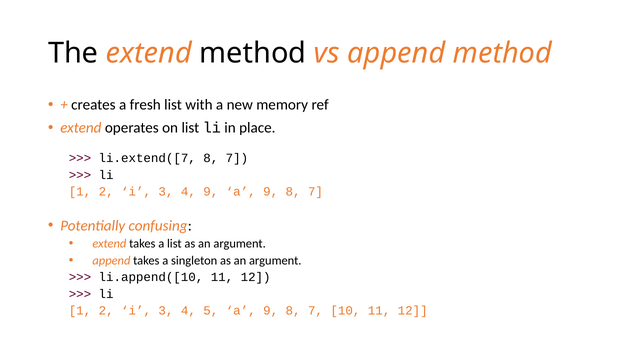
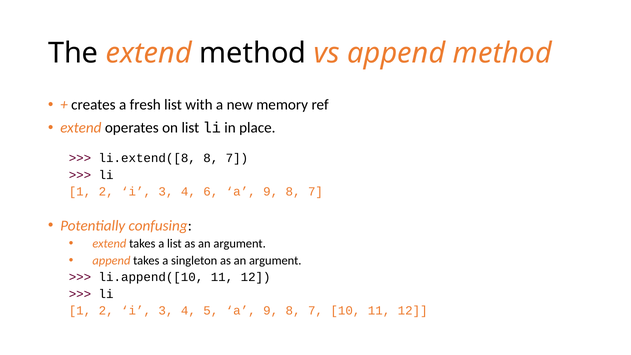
li.extend([7: li.extend([7 -> li.extend([8 (147, 158)
4 9: 9 -> 6 (211, 192)
